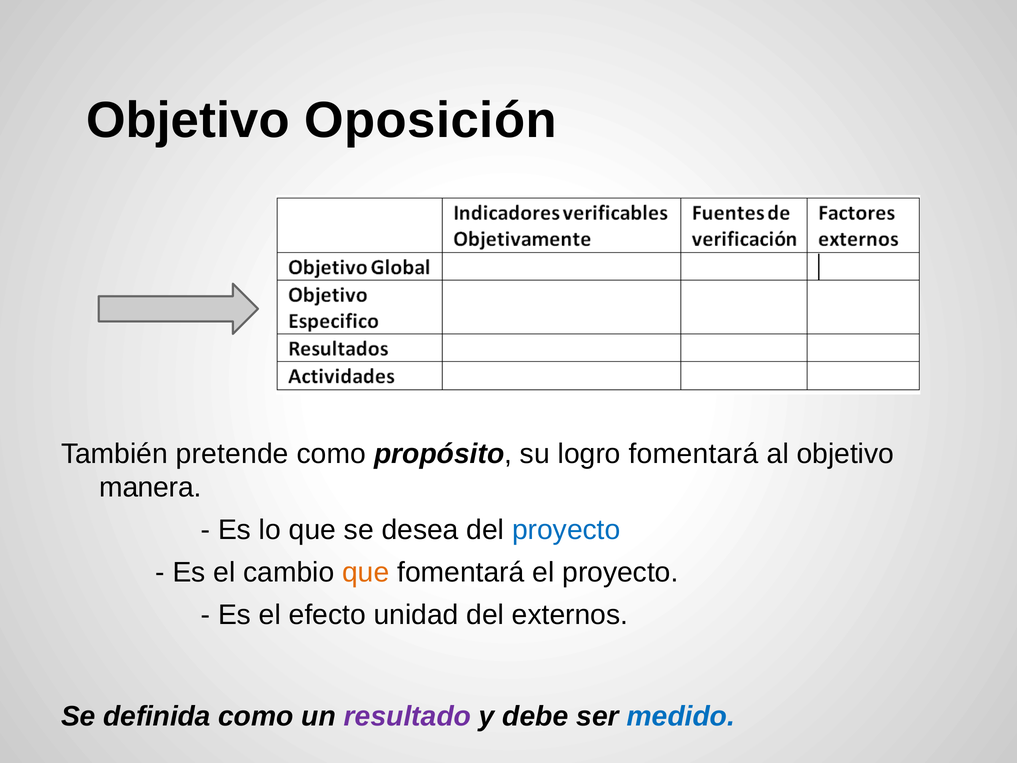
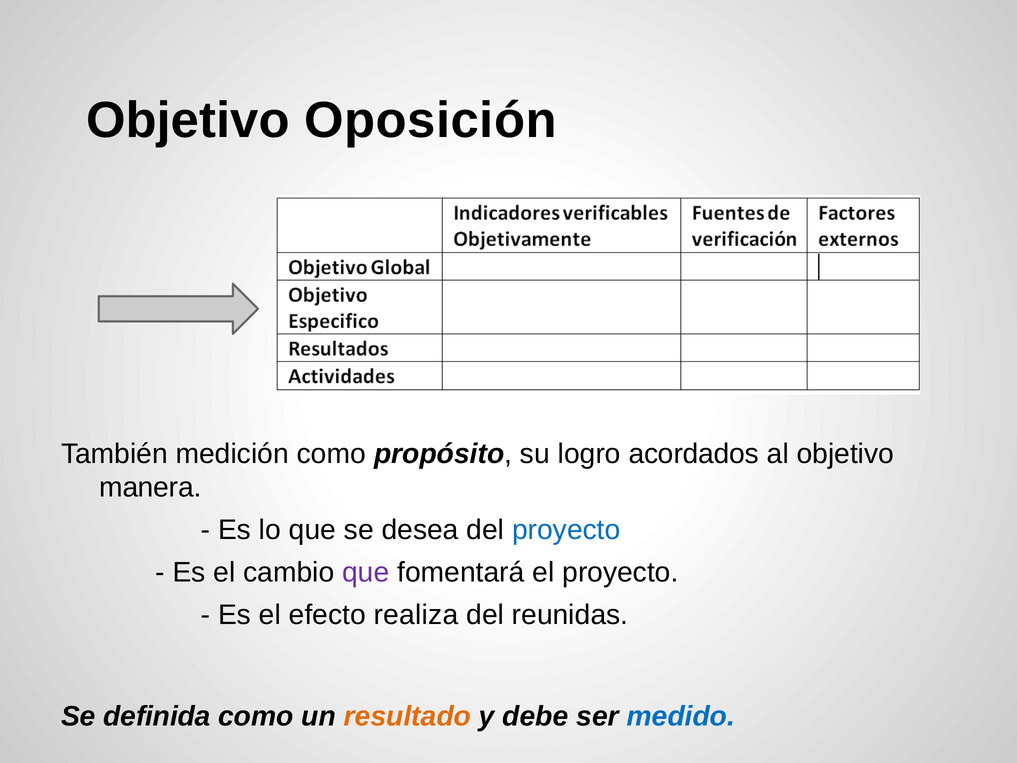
pretende: pretende -> medición (232, 454)
logro fomentará: fomentará -> acordados (694, 454)
que colour: orange -> purple (366, 572)
unidad: unidad -> realiza (416, 615)
externos: externos -> reunidas (570, 615)
resultado colour: purple -> orange (407, 716)
